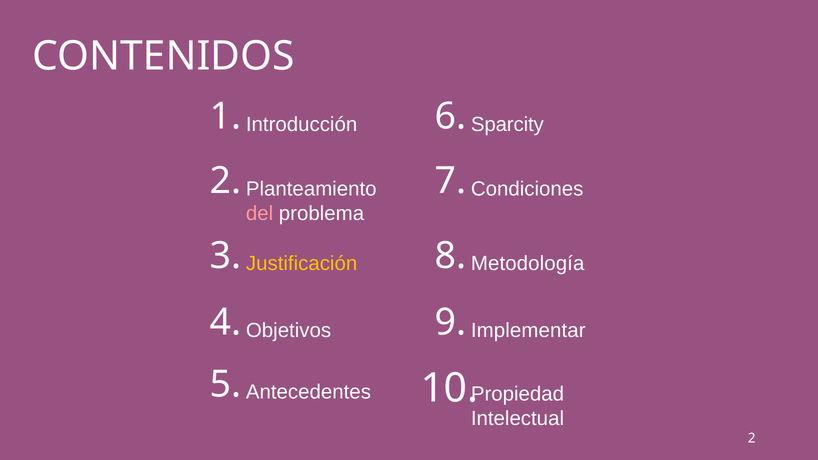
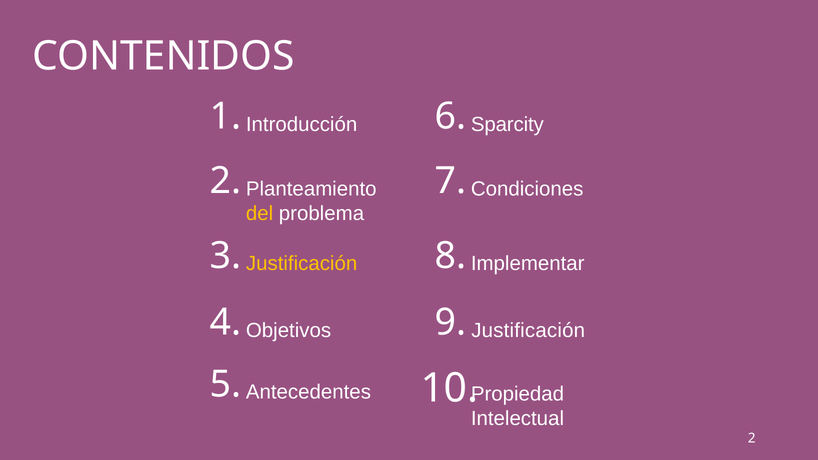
del colour: pink -> yellow (260, 213)
Metodología: Metodología -> Implementar (528, 264)
9 Implementar: Implementar -> Justificación (528, 330)
